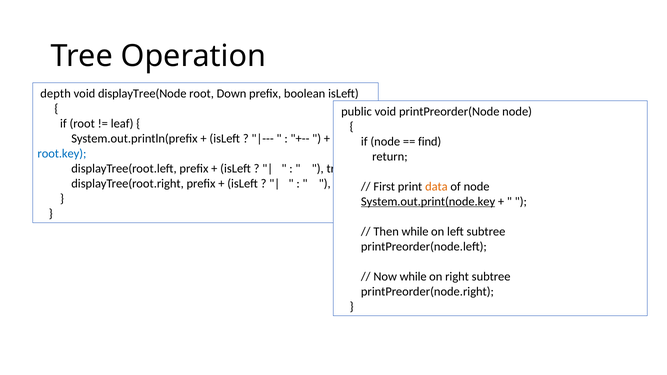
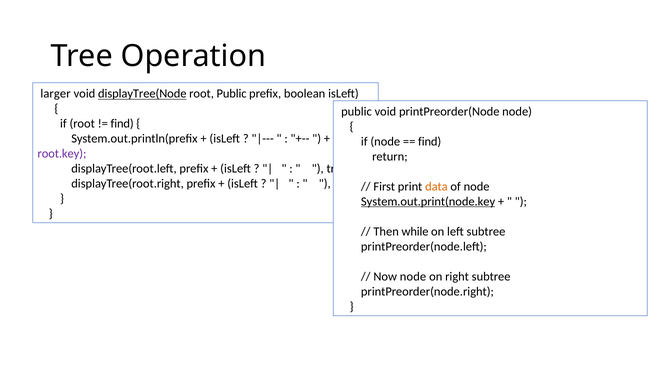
depth: depth -> larger (56, 94)
displayTree(Node underline: none -> present (142, 94)
root Down: Down -> Public (232, 94)
leaf: leaf -> find (122, 124)
root.key colour: blue -> purple (62, 154)
Now while: while -> node (413, 277)
